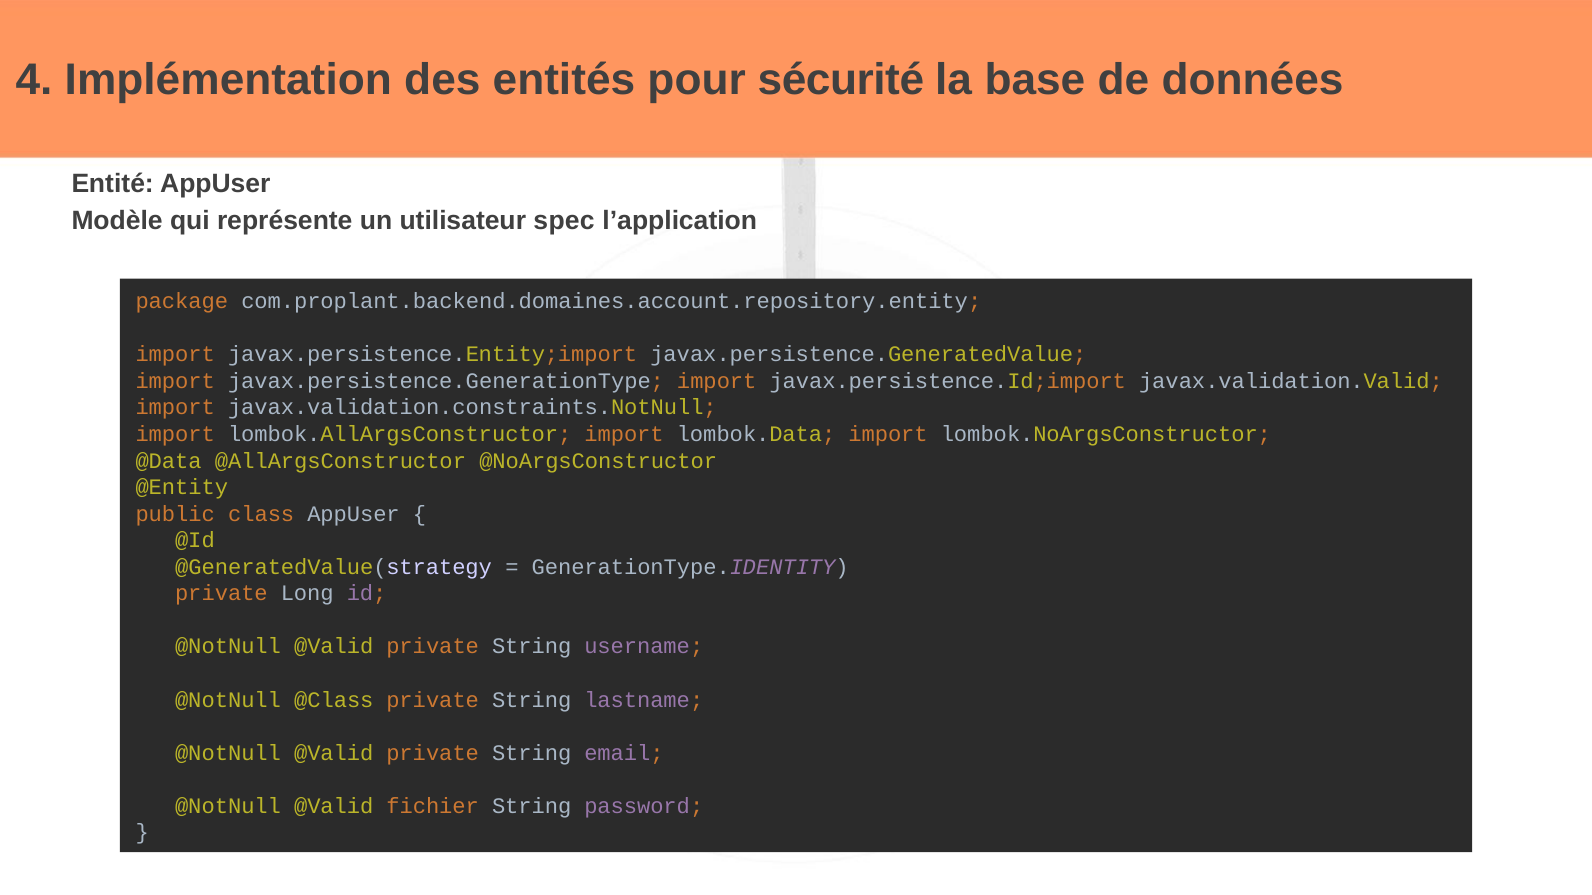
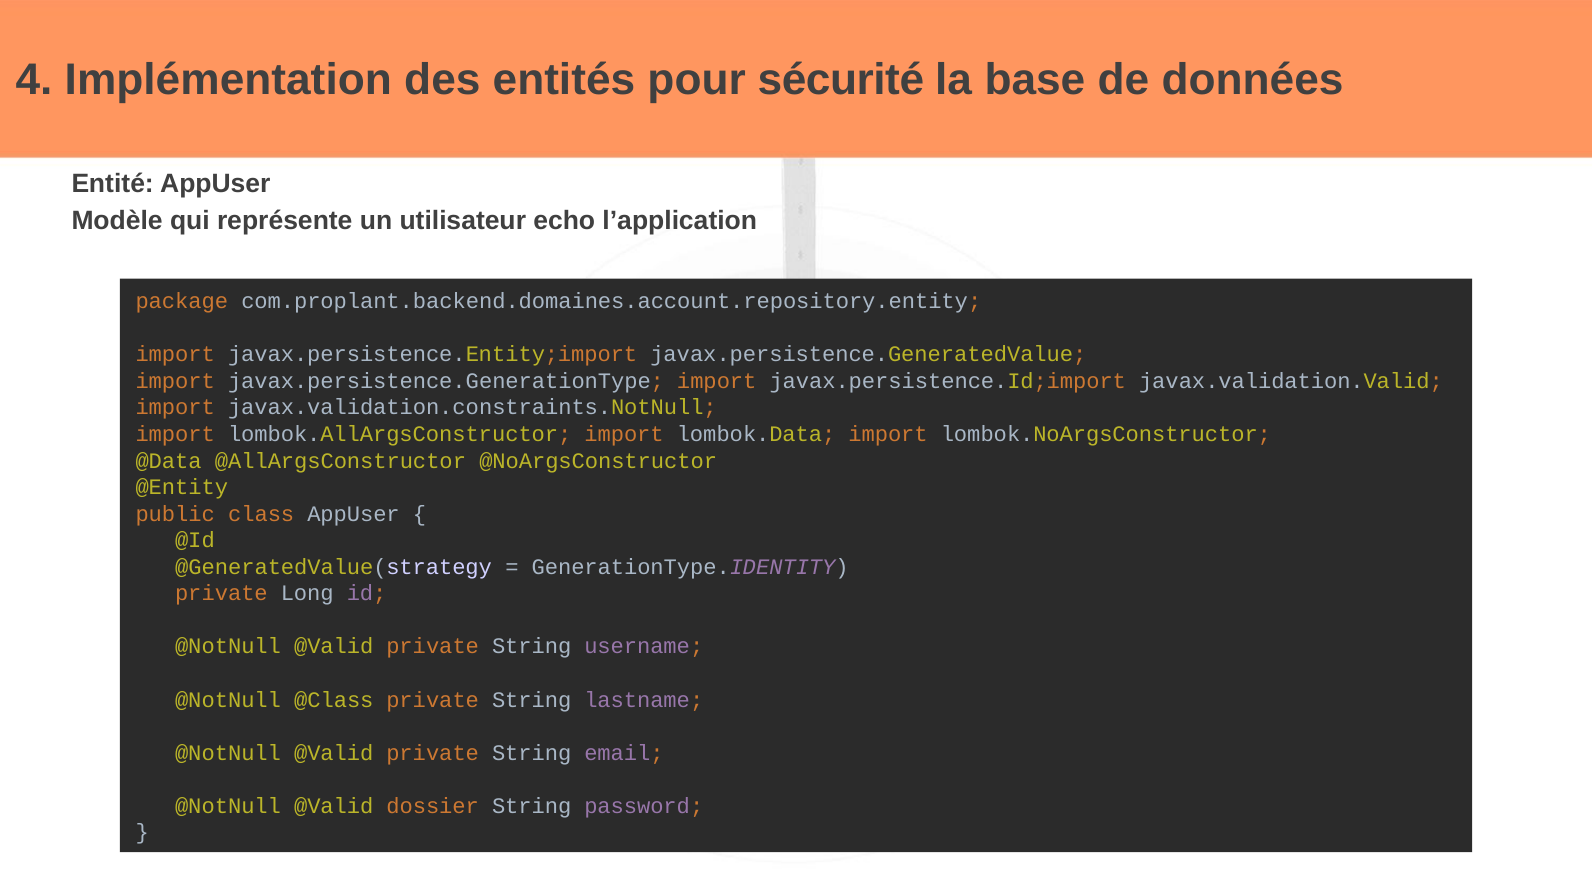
spec: spec -> echo (564, 221)
fichier: fichier -> dossier (433, 806)
